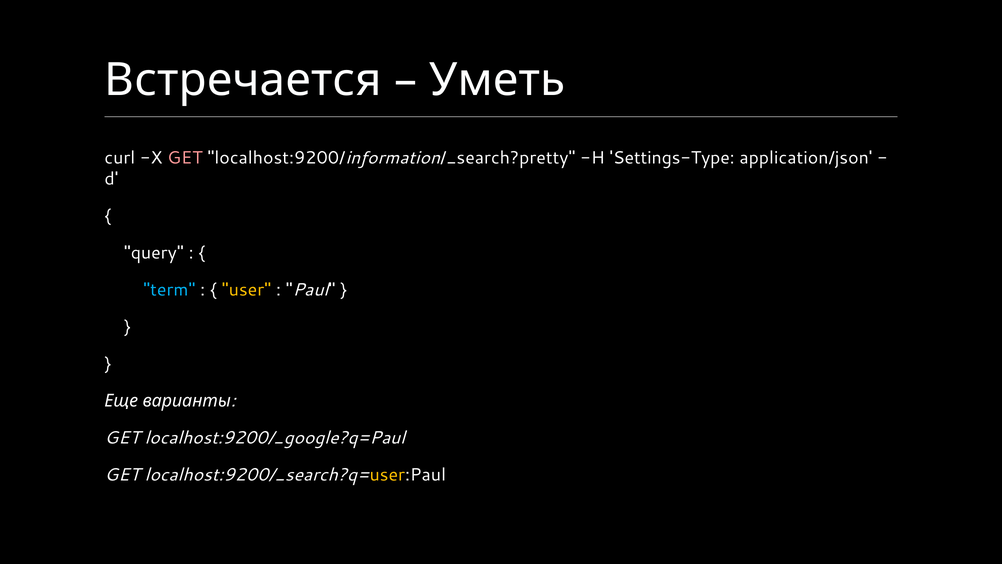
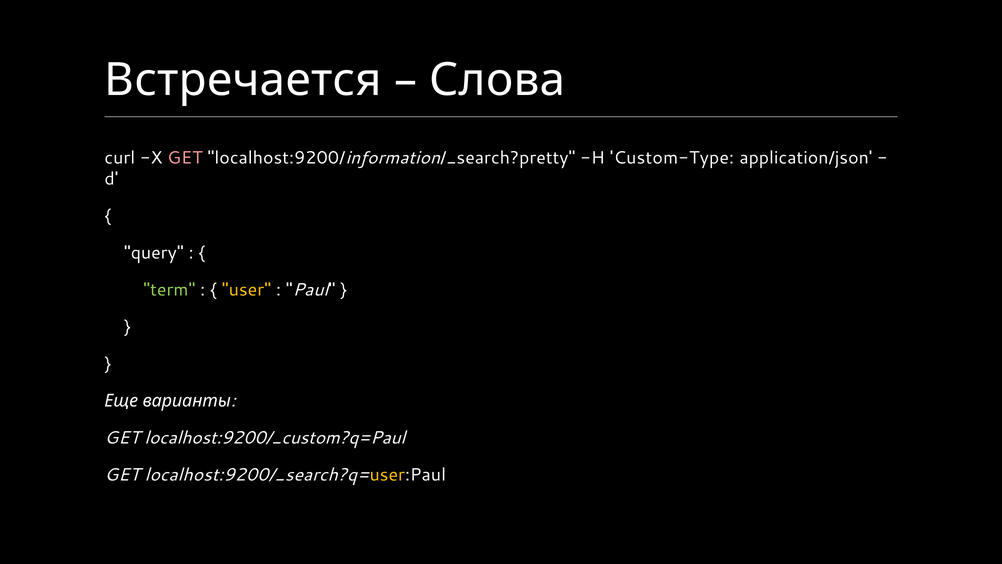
Уметь: Уметь -> Слова (497, 80)
Settings-Type: Settings-Type -> Custom-Type (672, 158)
term colour: light blue -> light green (169, 290)
localhost:9200/_google?q=Paul: localhost:9200/_google?q=Paul -> localhost:9200/_custom?q=Paul (275, 438)
